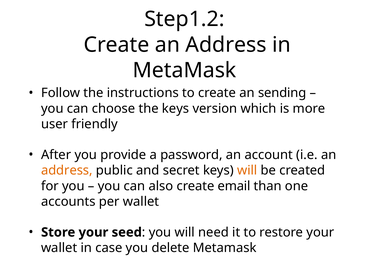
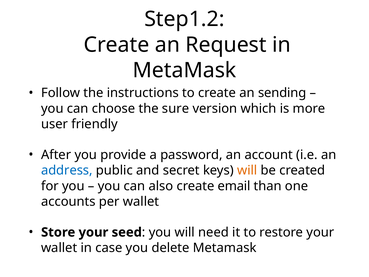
Create an Address: Address -> Request (226, 45)
the keys: keys -> sure (176, 108)
address colour: orange -> blue (67, 170)
